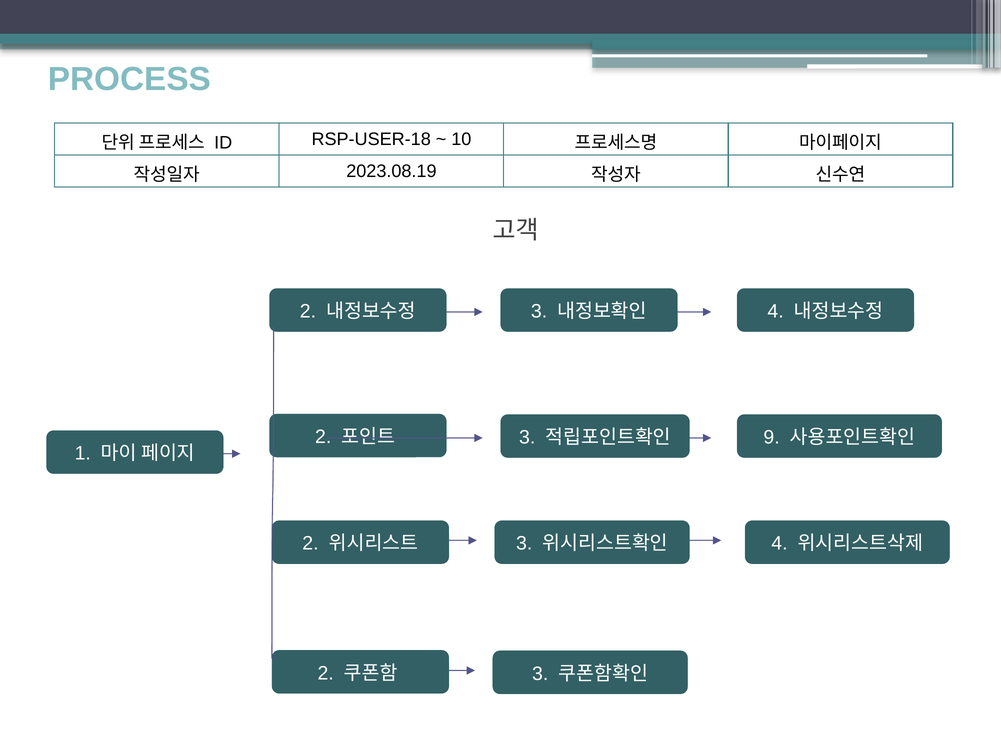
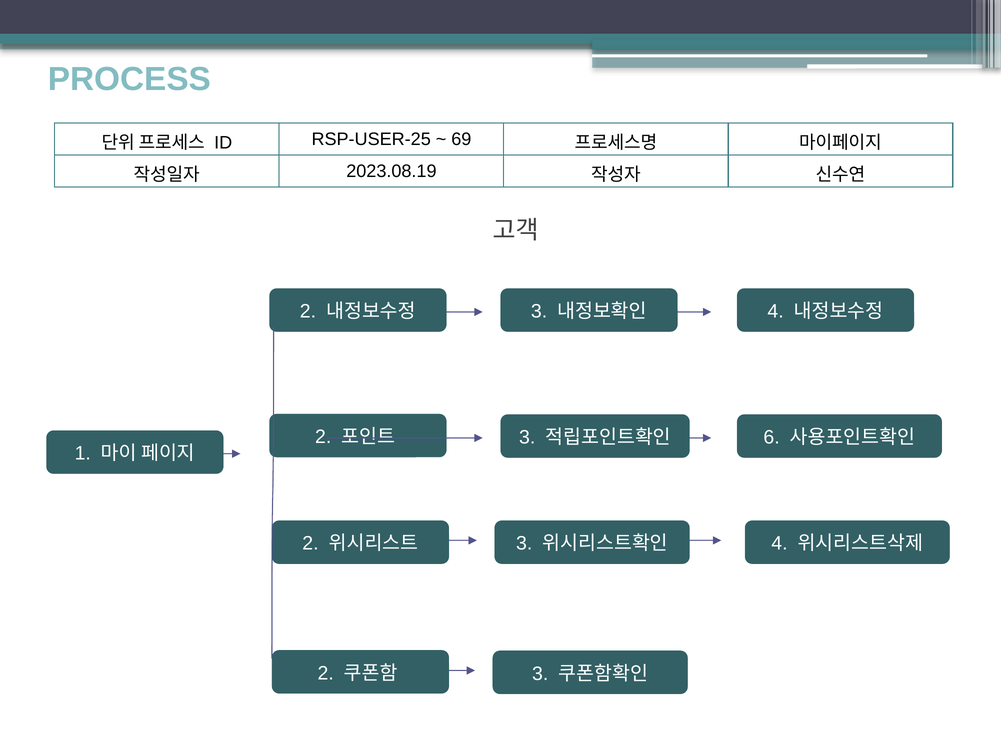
RSP-USER-18: RSP-USER-18 -> RSP-USER-25 (371, 139)
10: 10 -> 69 (461, 139)
9: 9 -> 6 (772, 438)
